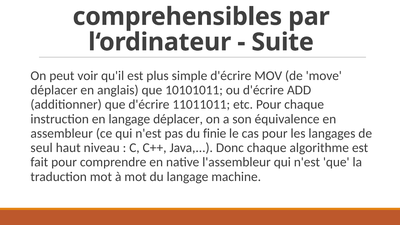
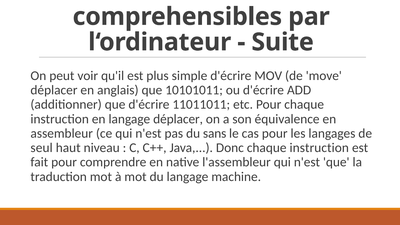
finie: finie -> sans (215, 133)
Donc chaque algorithme: algorithme -> instruction (319, 148)
